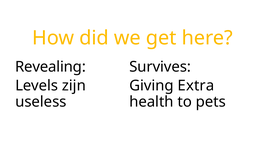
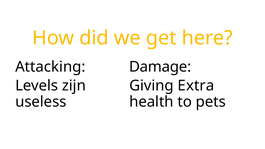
Revealing: Revealing -> Attacking (50, 67)
Survives: Survives -> Damage (160, 67)
